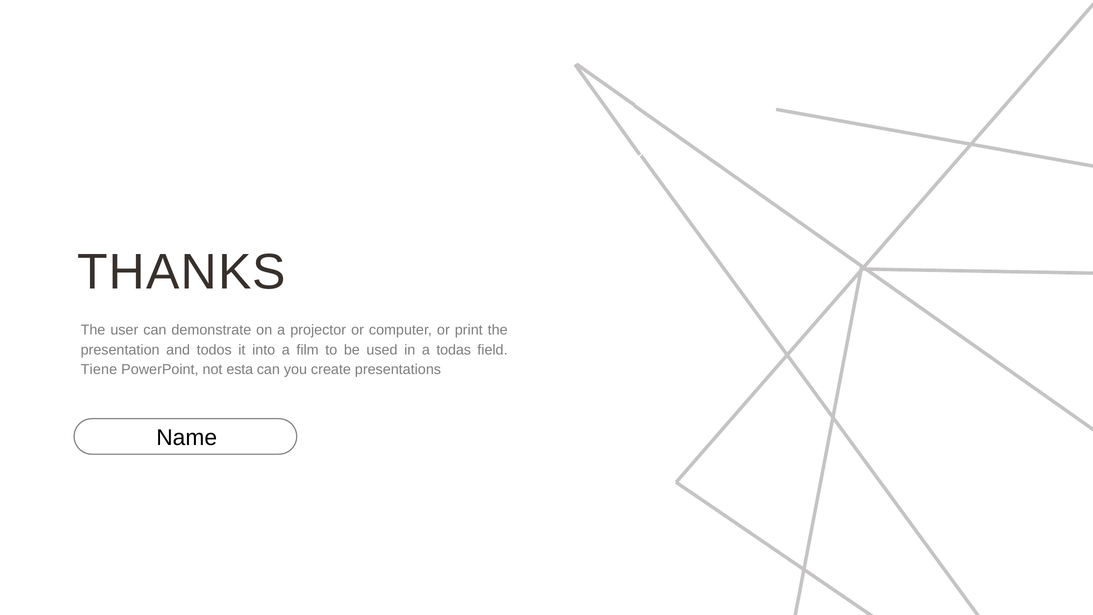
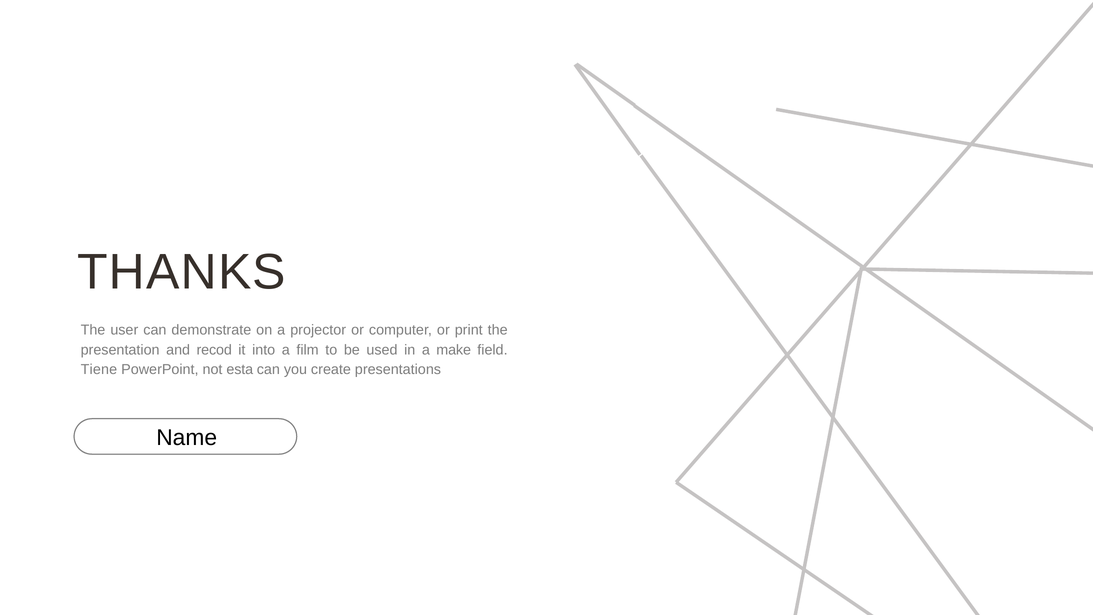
todos: todos -> recod (214, 350)
todas: todas -> make (454, 350)
